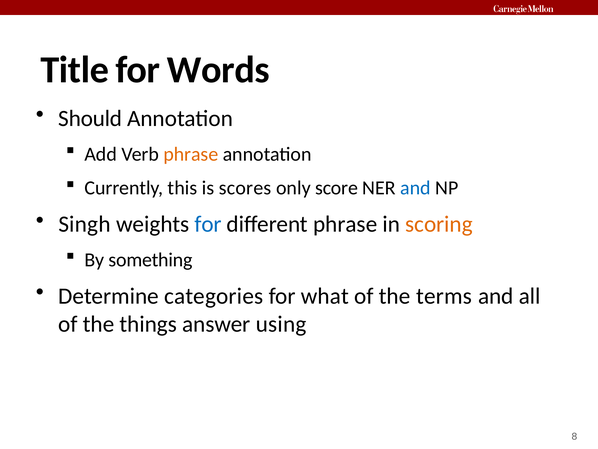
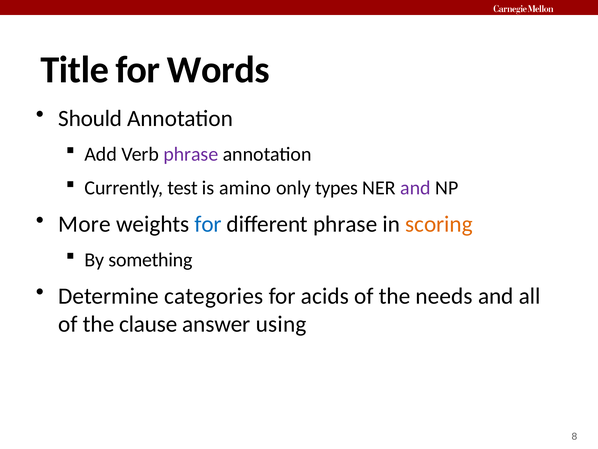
phrase colour: orange -> purple (191, 154)
this: this -> test (183, 188)
scores: scores -> amino (245, 188)
score: score -> types (337, 188)
and colour: blue -> purple (415, 188)
Singh: Singh -> More (85, 224)
what: what -> acids (325, 296)
terms: terms -> needs (444, 296)
things: things -> clause (148, 324)
